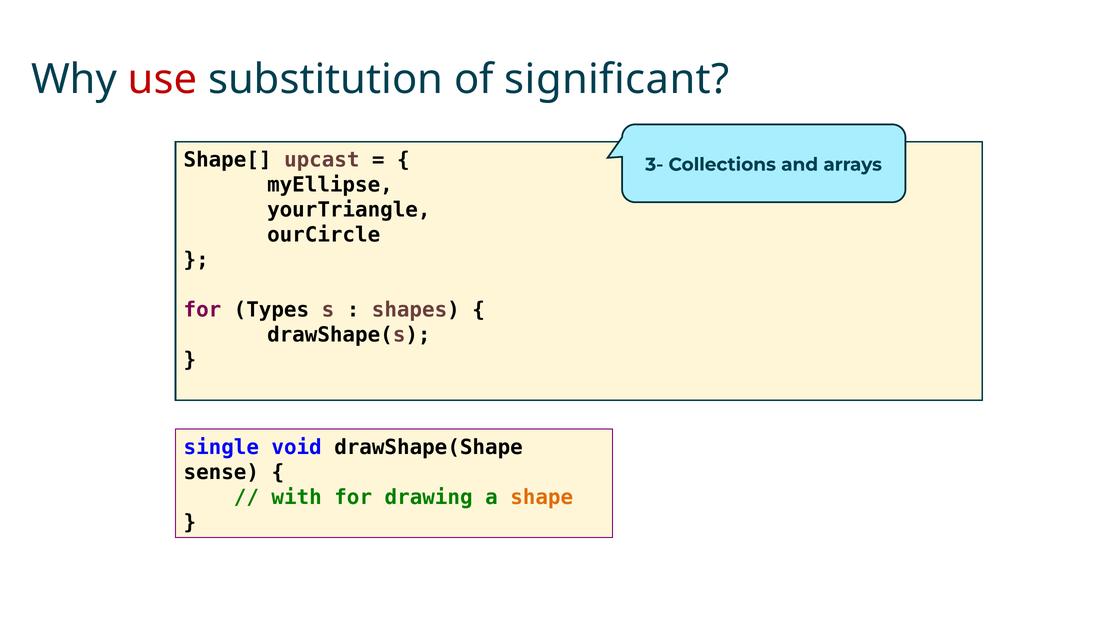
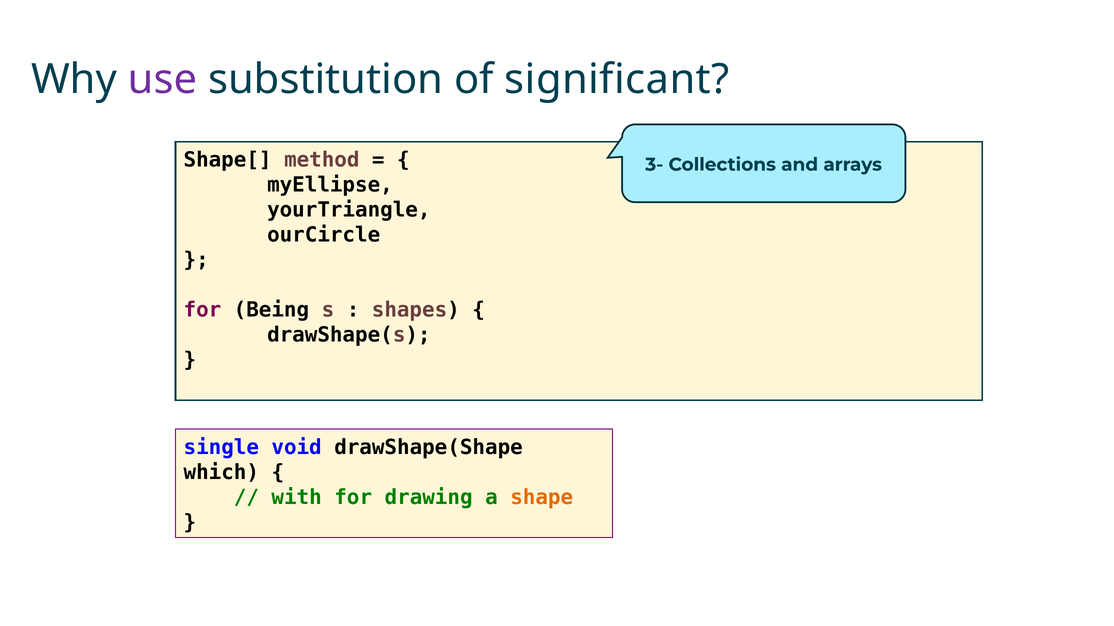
use colour: red -> purple (163, 79)
upcast: upcast -> method (322, 160)
Types: Types -> Being (271, 310)
sense: sense -> which (221, 473)
